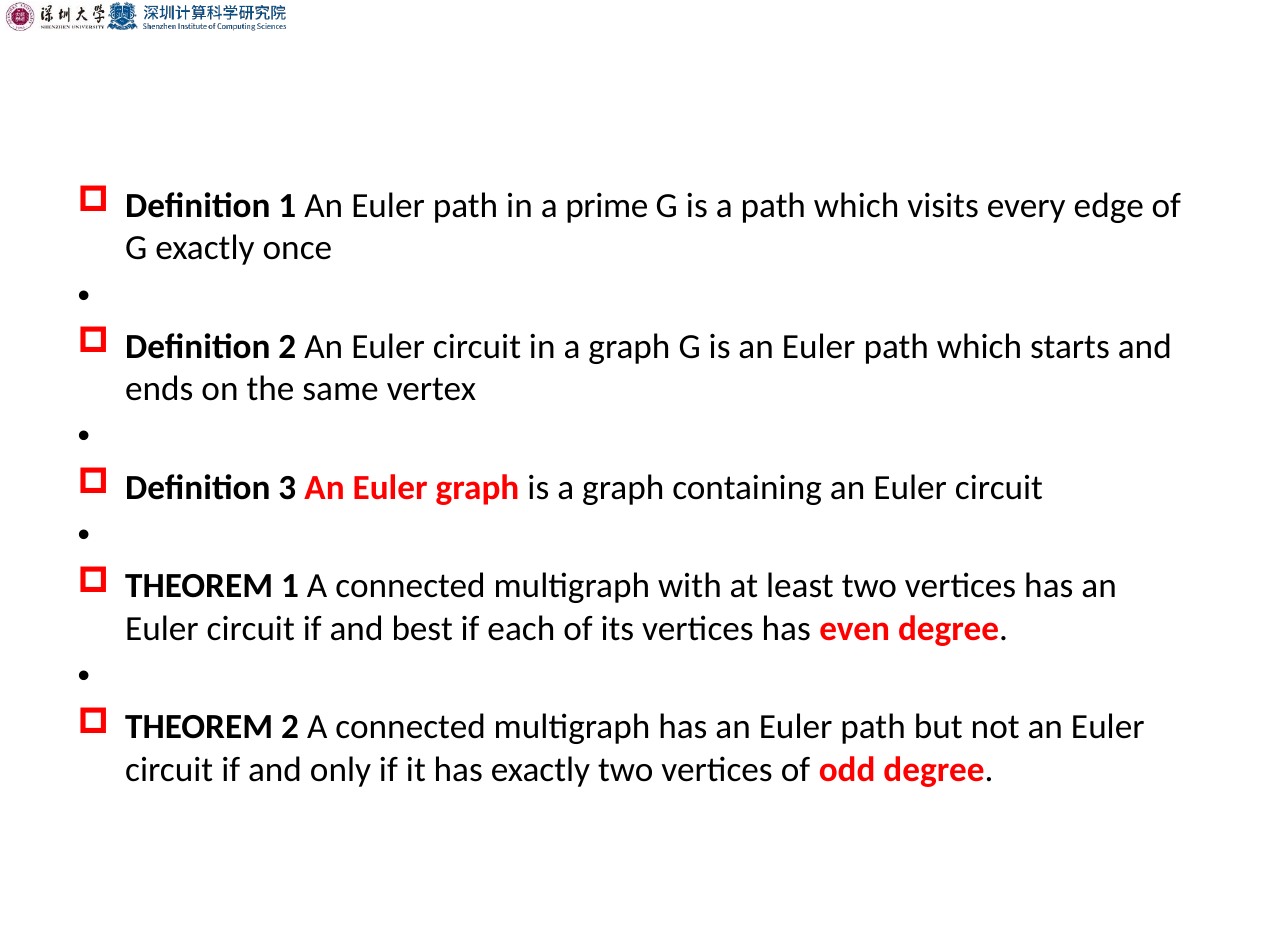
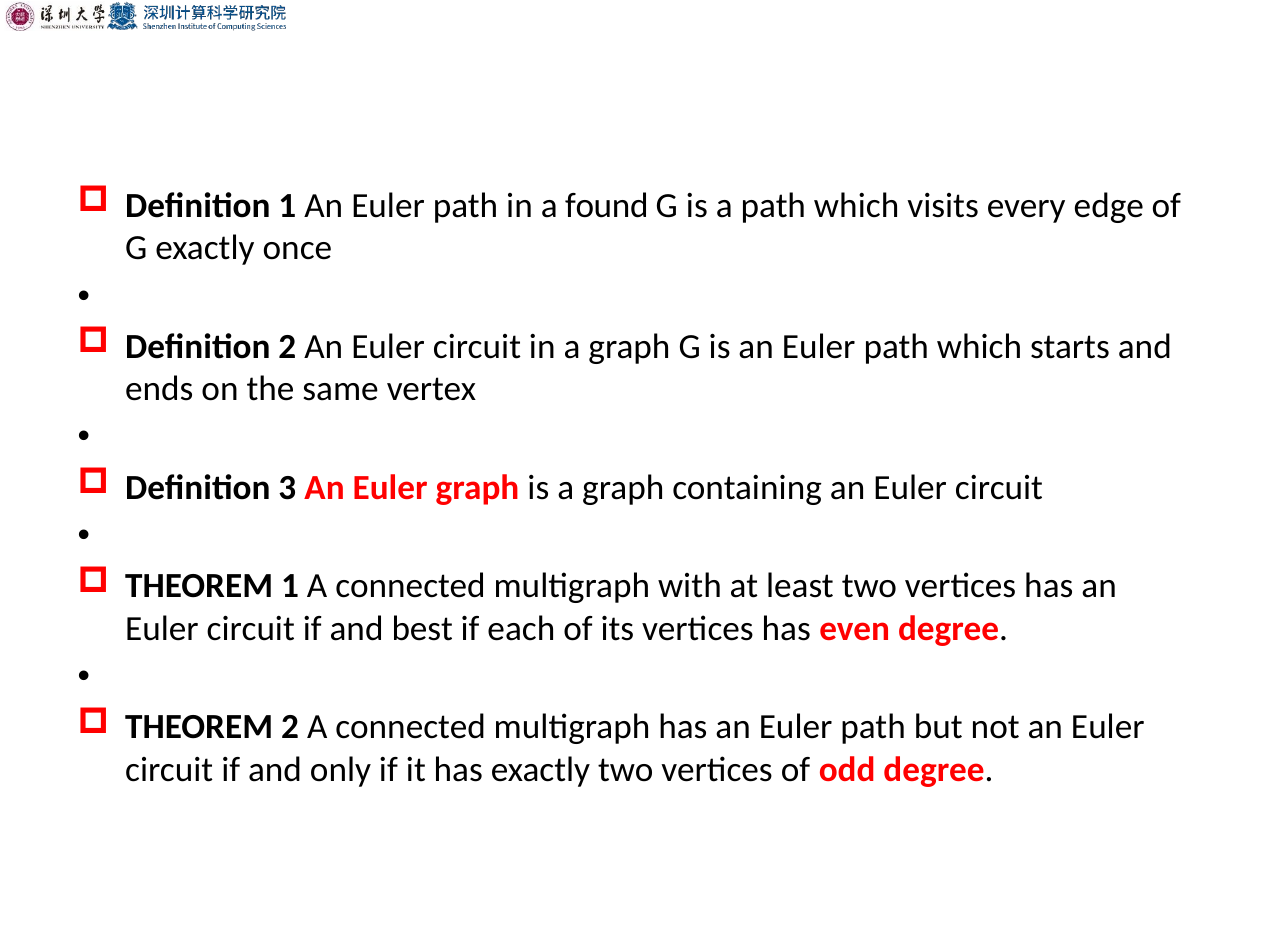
prime: prime -> found (607, 206)
